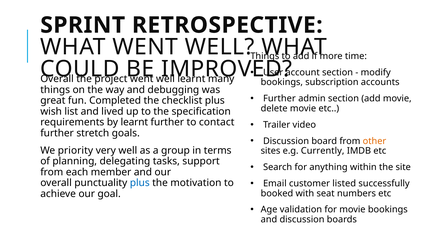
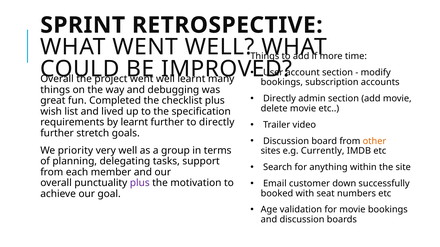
Further: Further -> Directly (279, 99)
to contact: contact -> directly (217, 123)
listed: listed -> down (344, 184)
plus colour: blue -> purple (140, 183)
